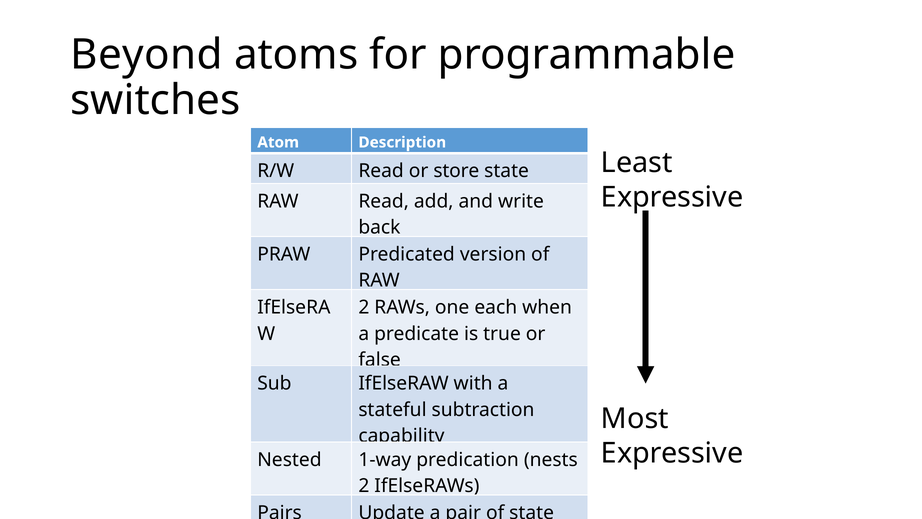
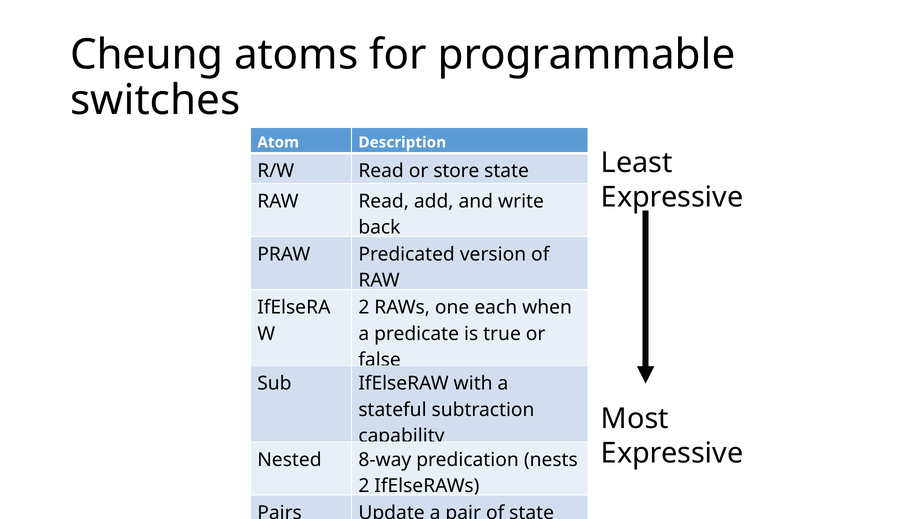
Beyond: Beyond -> Cheung (147, 55)
1-way: 1-way -> 8-way (385, 459)
